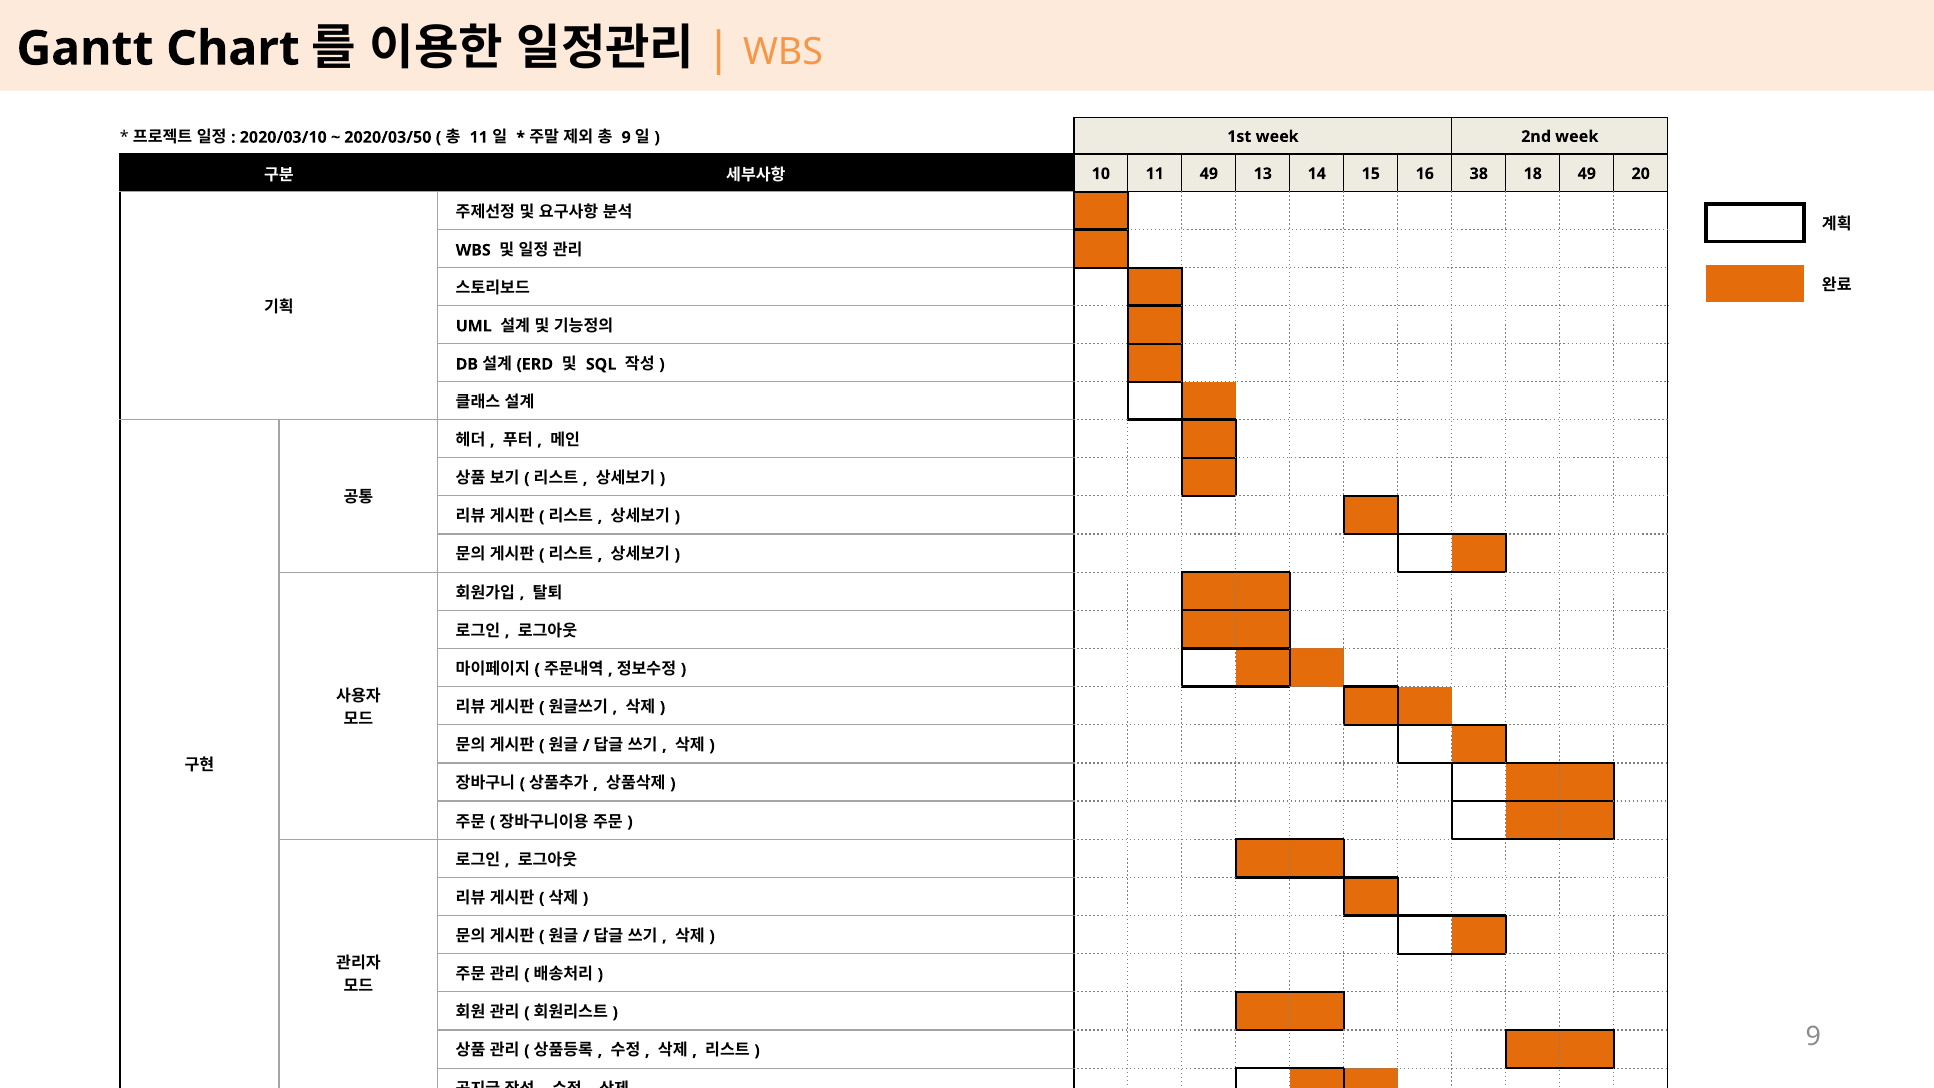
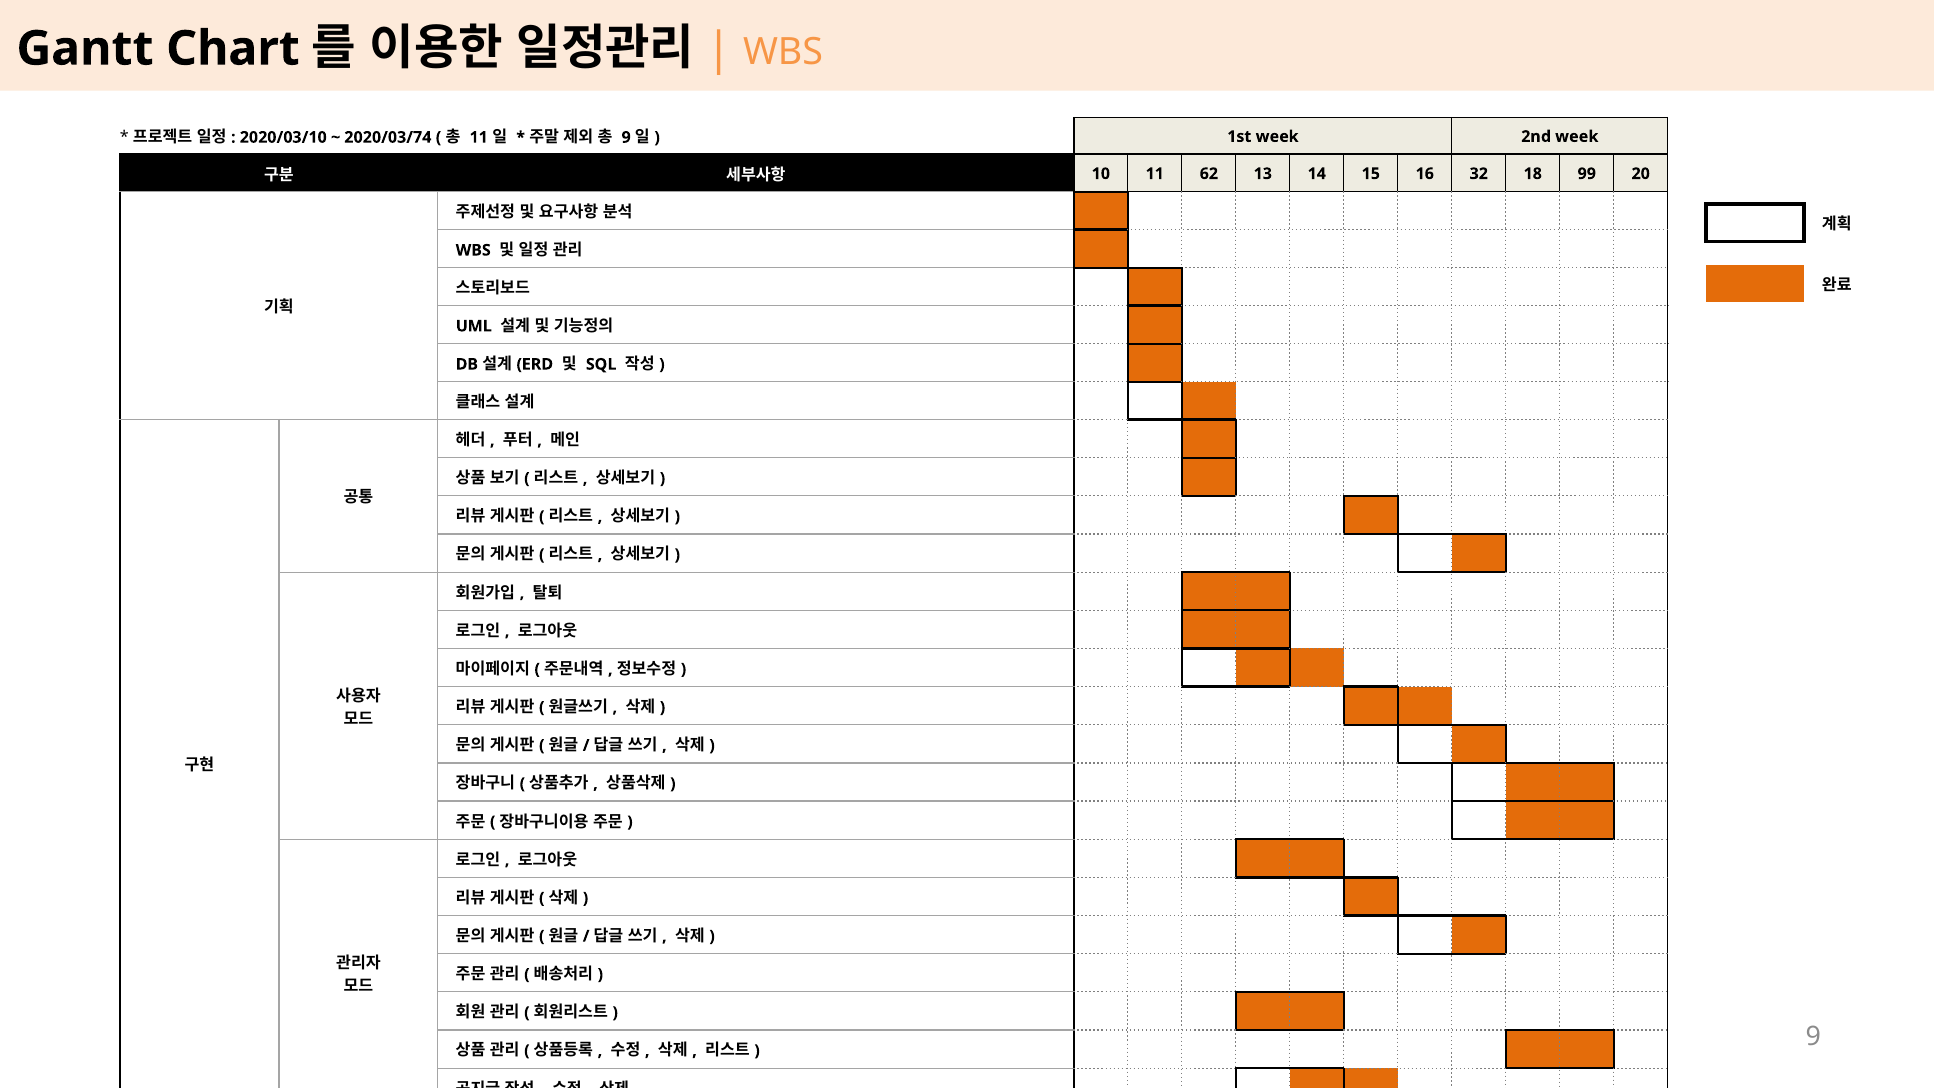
2020/03/50: 2020/03/50 -> 2020/03/74 (388, 137)
11 49: 49 -> 62 (1209, 174)
38: 38 -> 32 (1479, 174)
18 49: 49 -> 99 (1587, 174)
